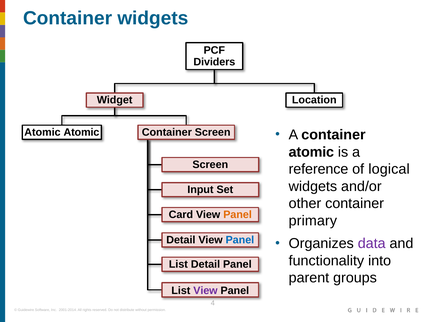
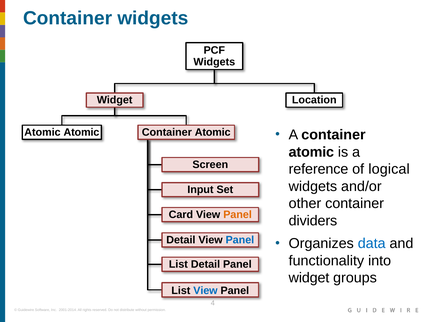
Dividers: Dividers -> Widgets (214, 62)
Screen: Screen -> Atomic (213, 132)
primary: primary -> dividers (313, 220)
data colour: purple -> blue (372, 243)
parent: parent -> widget (309, 278)
View colour: purple -> blue (205, 290)
